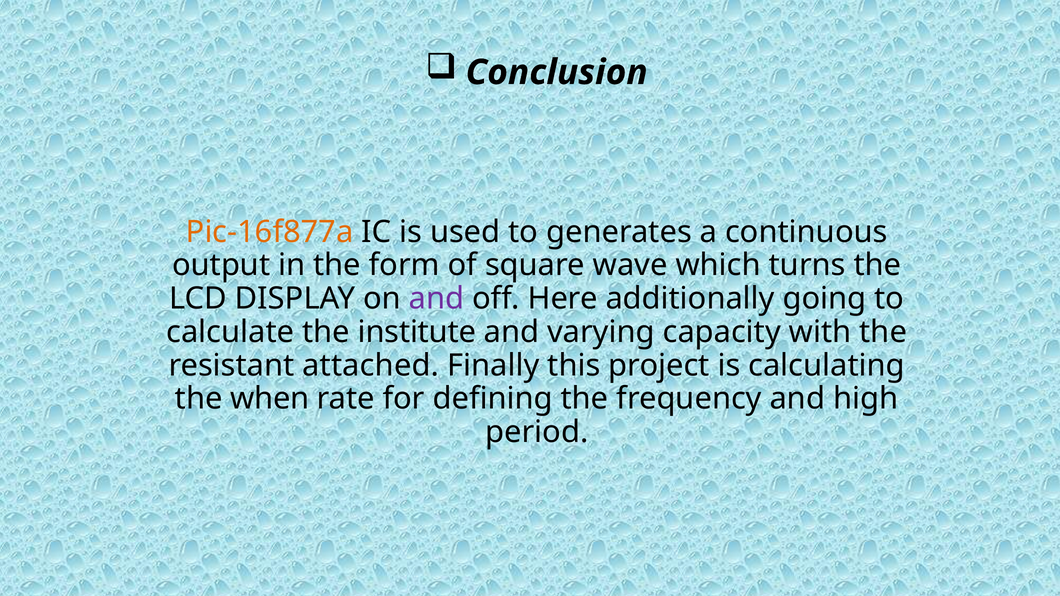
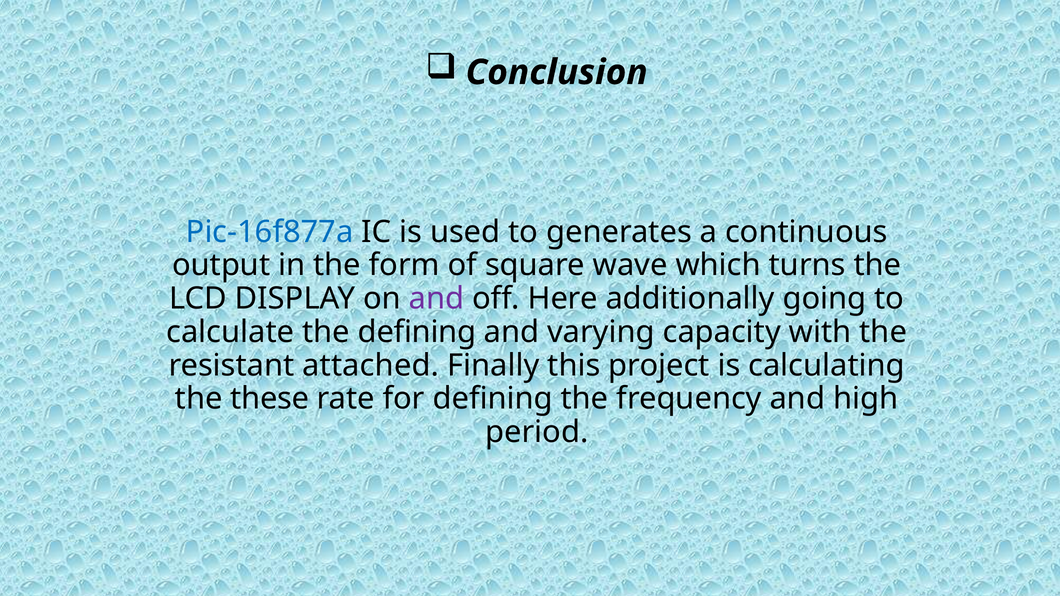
Pic-16f877a colour: orange -> blue (270, 232)
the institute: institute -> defining (417, 332)
when: when -> these (270, 399)
